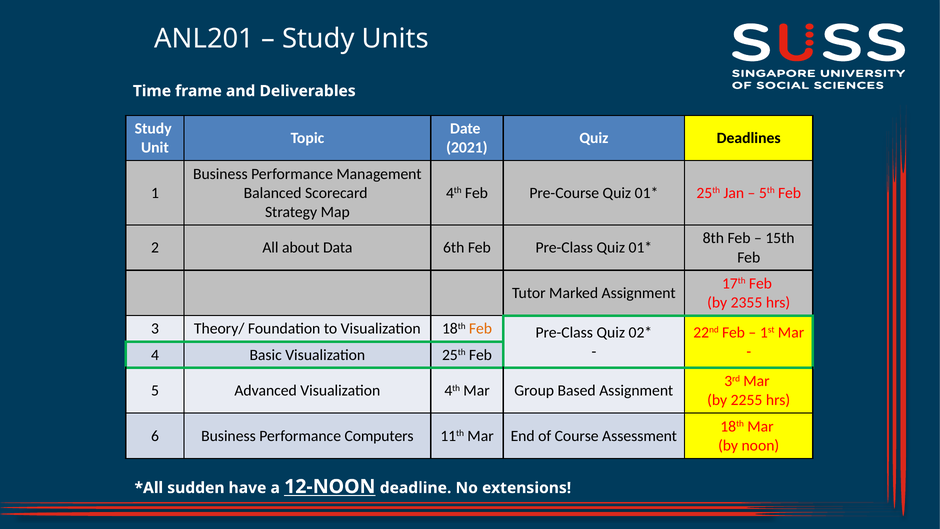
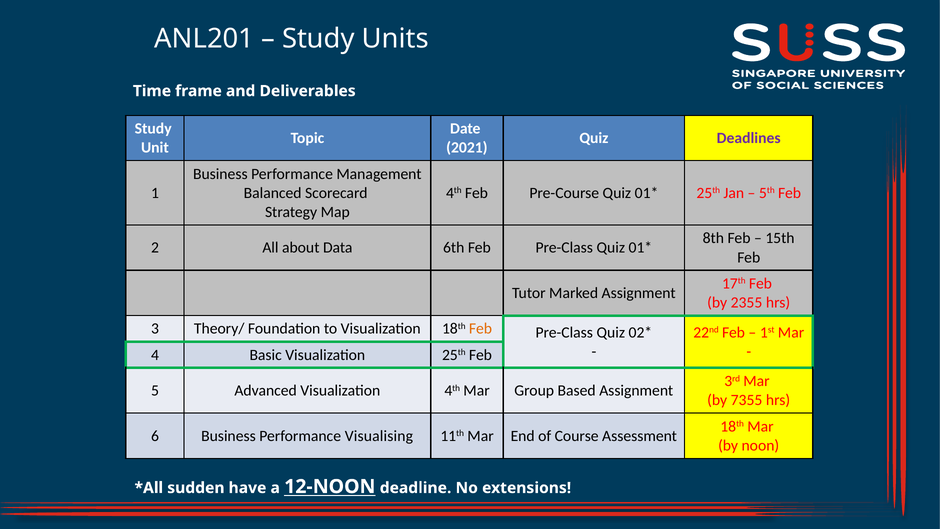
Deadlines colour: black -> purple (749, 138)
2255: 2255 -> 7355 (747, 400)
Computers: Computers -> Visualising (379, 436)
